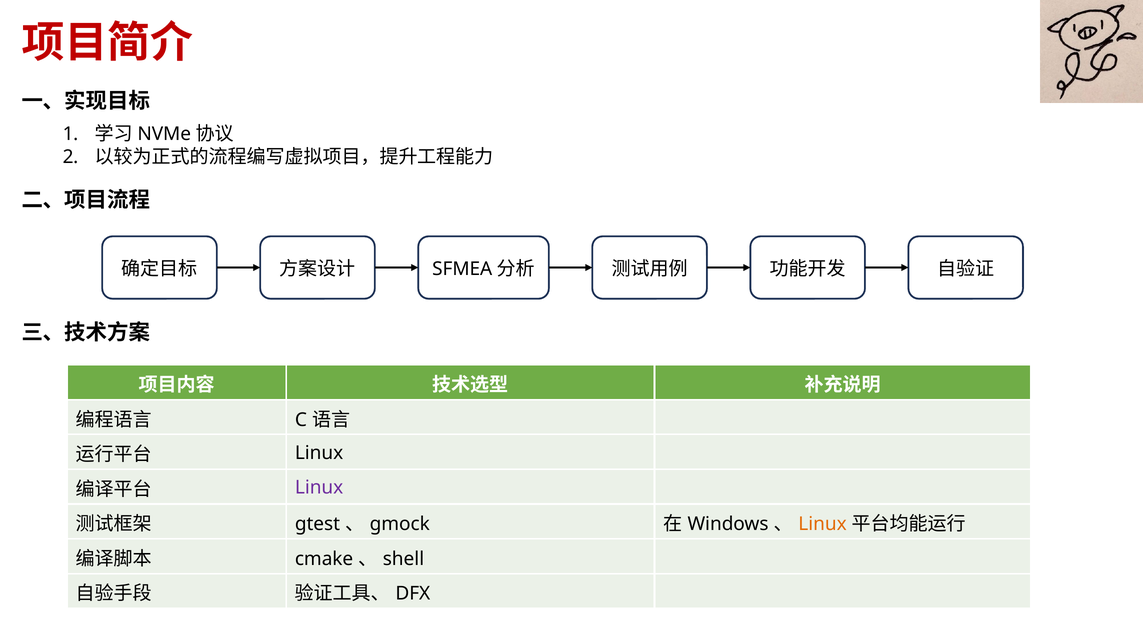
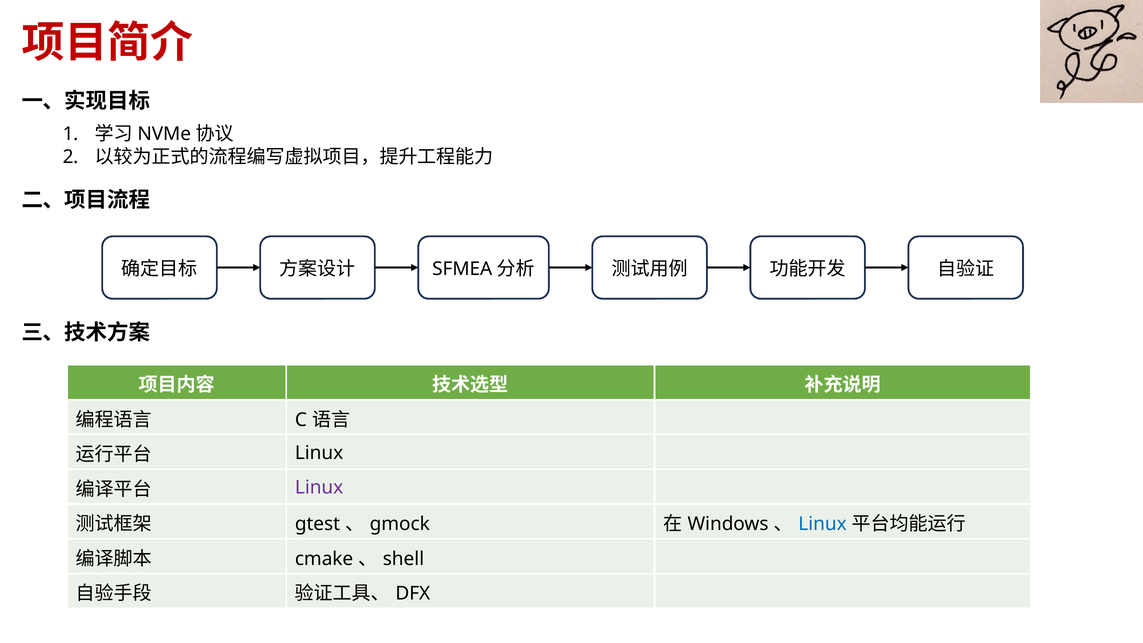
Linux colour: orange -> blue (823, 524)
